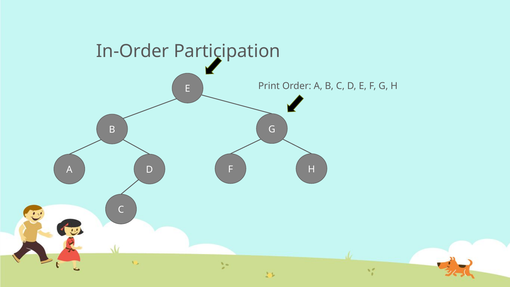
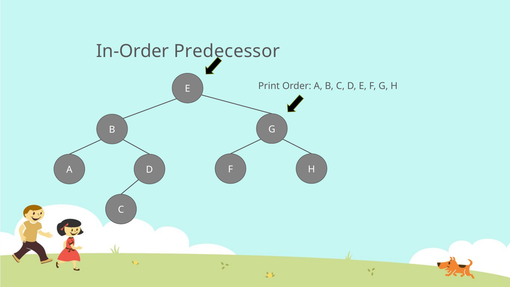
Participation: Participation -> Predecessor (227, 51)
